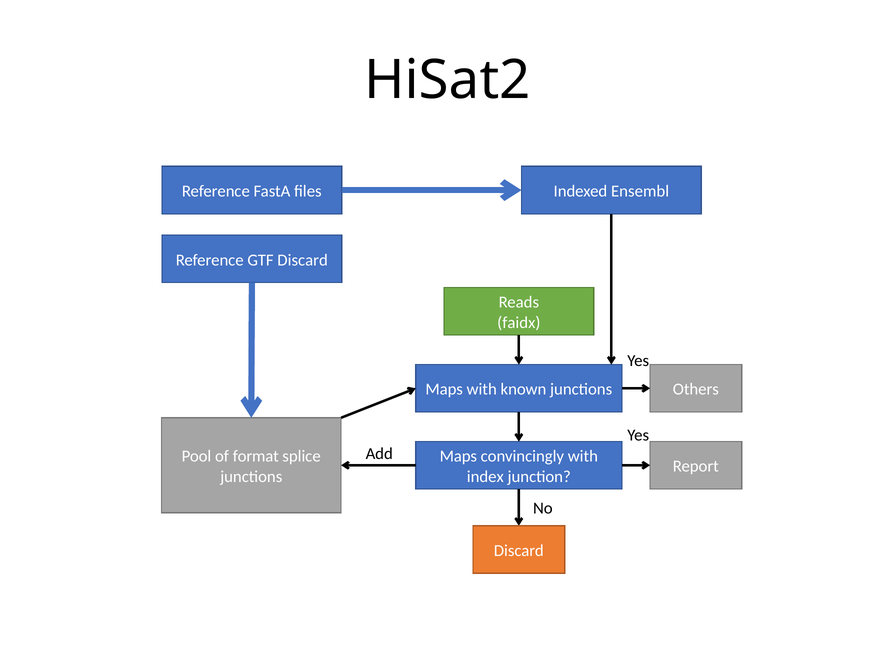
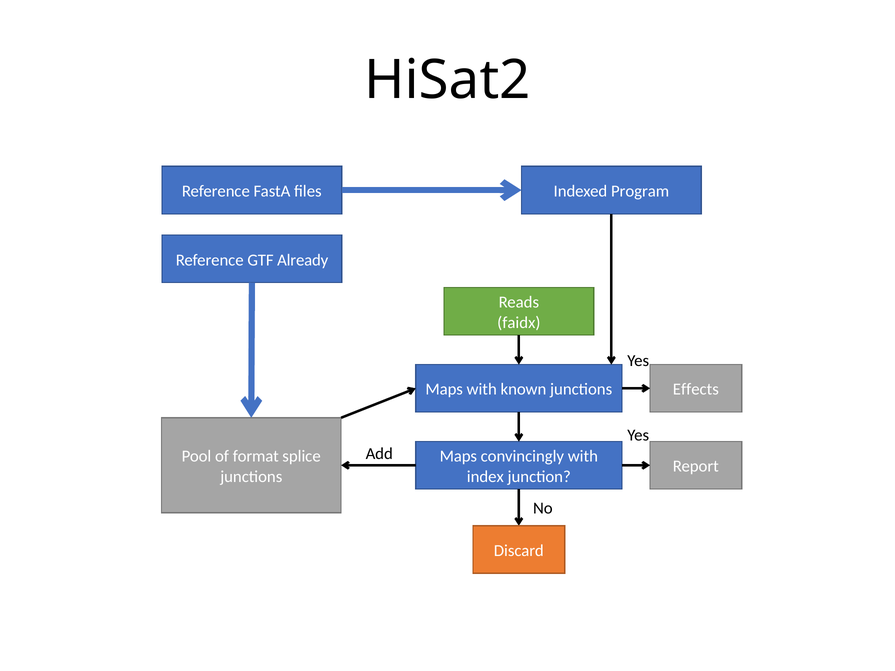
Ensembl: Ensembl -> Program (640, 191)
GTF Discard: Discard -> Already (303, 260)
Others: Others -> Effects (696, 390)
